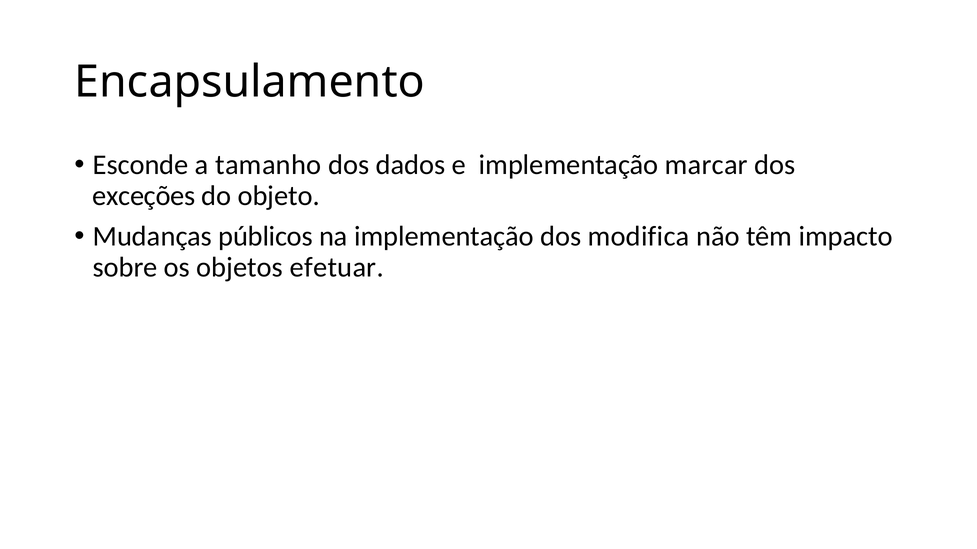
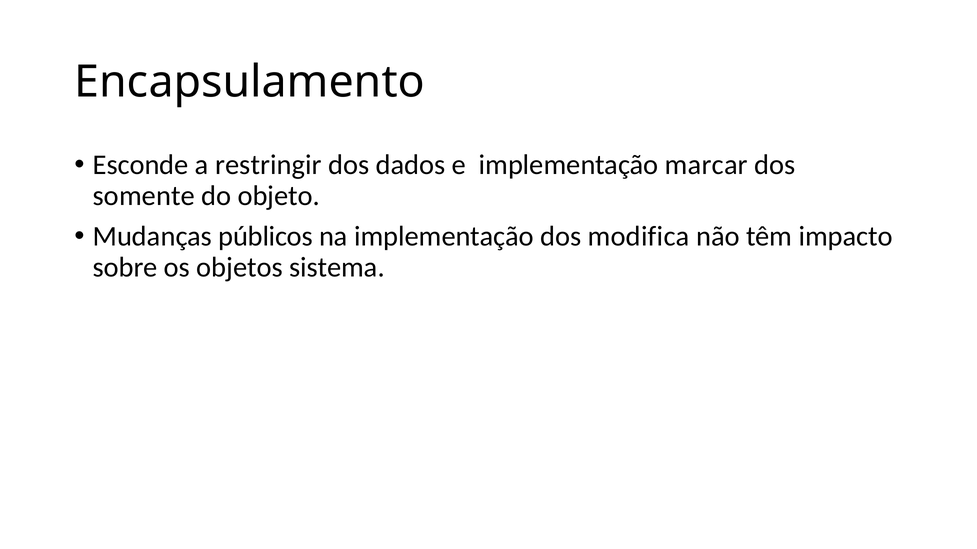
tamanho: tamanho -> restringir (268, 165)
exceções: exceções -> somente (144, 196)
efetuar: efetuar -> sistema (337, 267)
